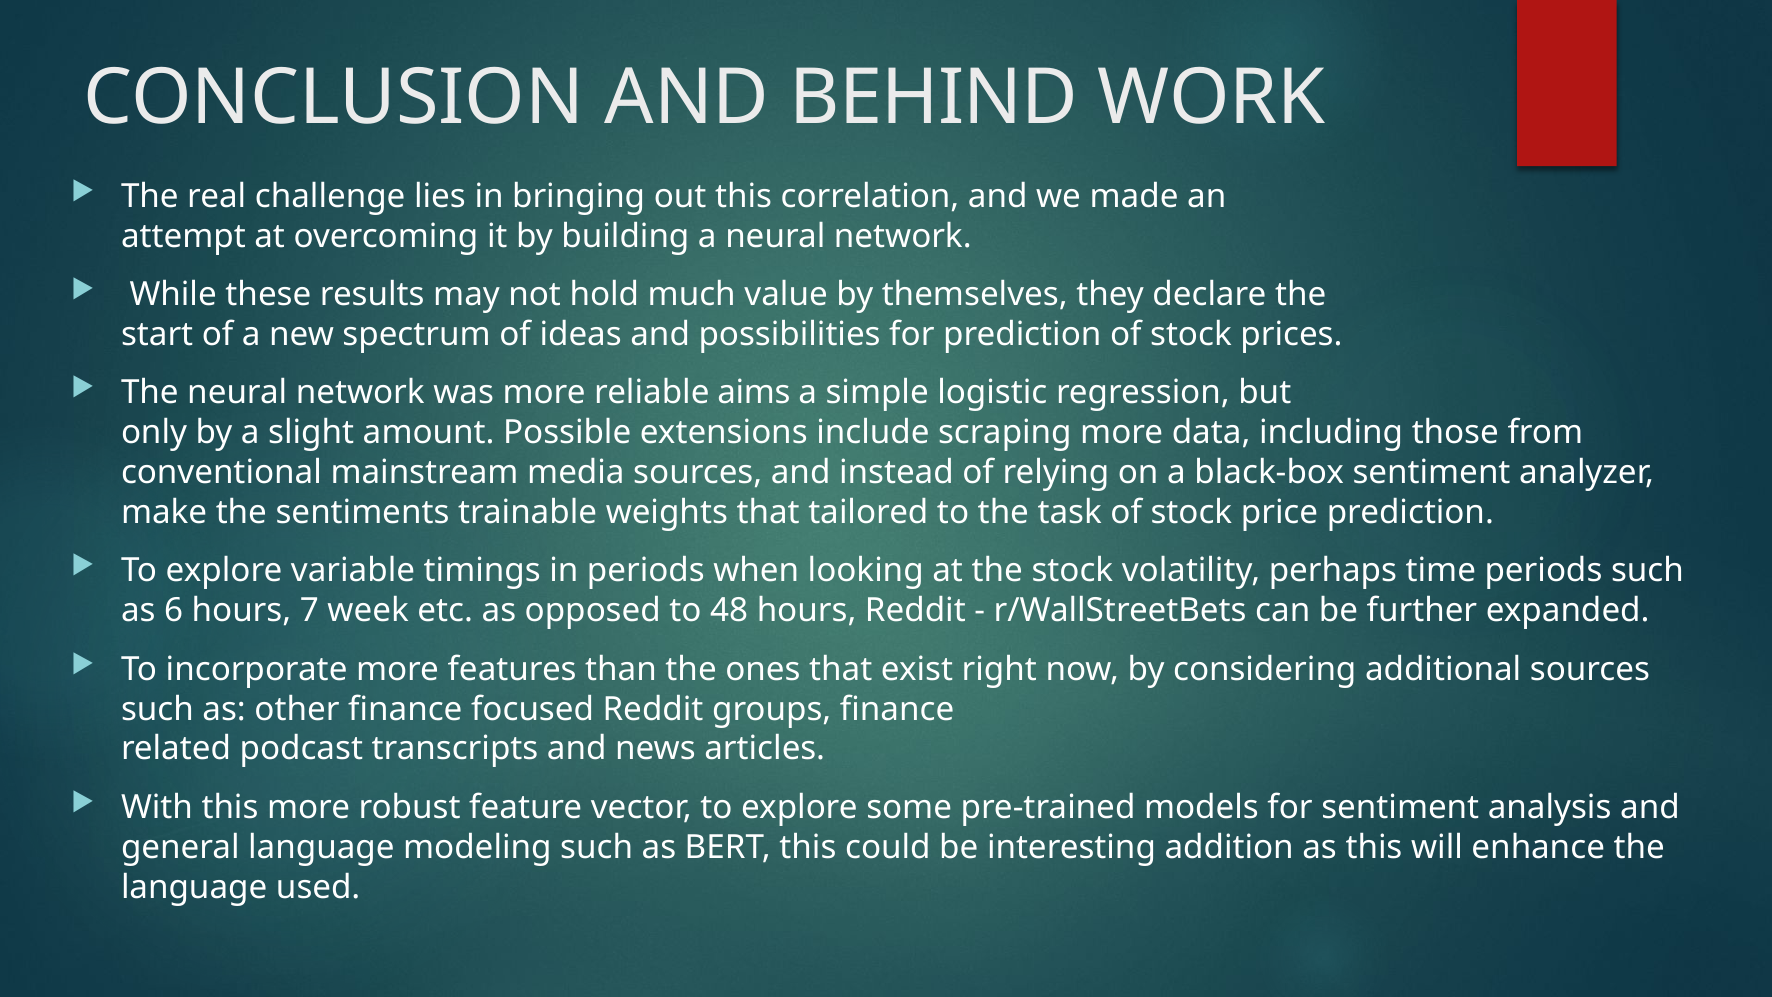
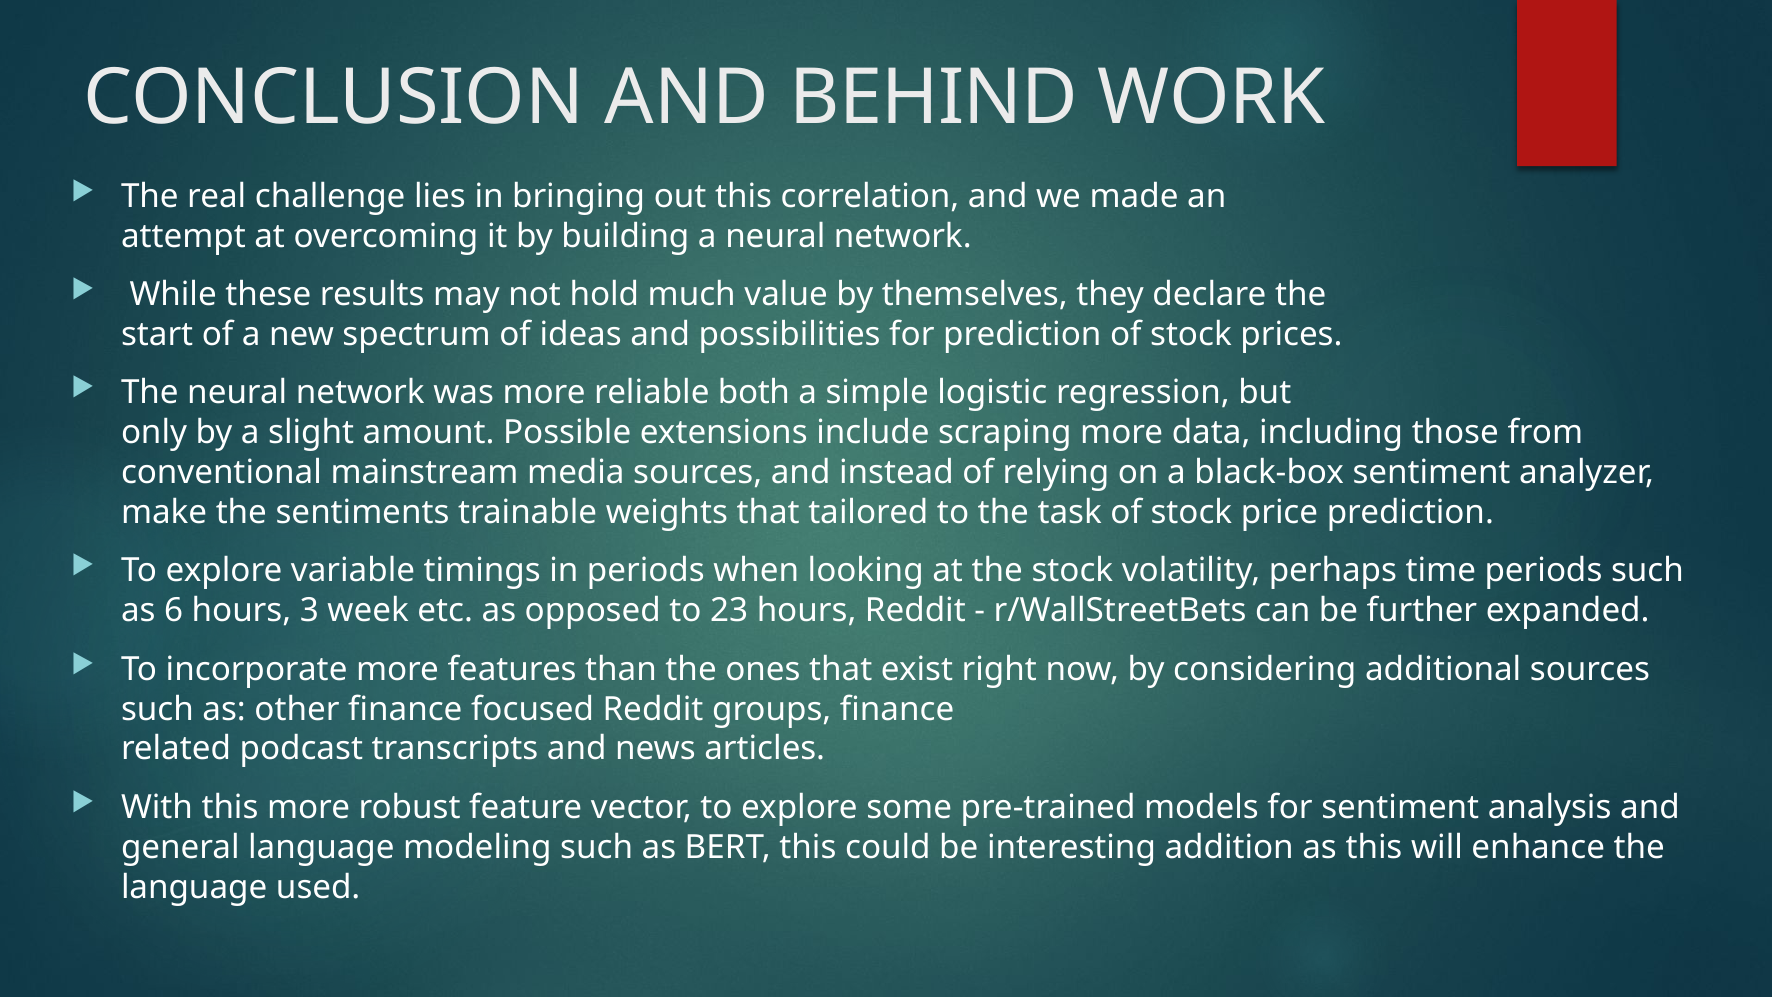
aims: aims -> both (754, 393)
7: 7 -> 3 (309, 611)
48: 48 -> 23 (729, 611)
